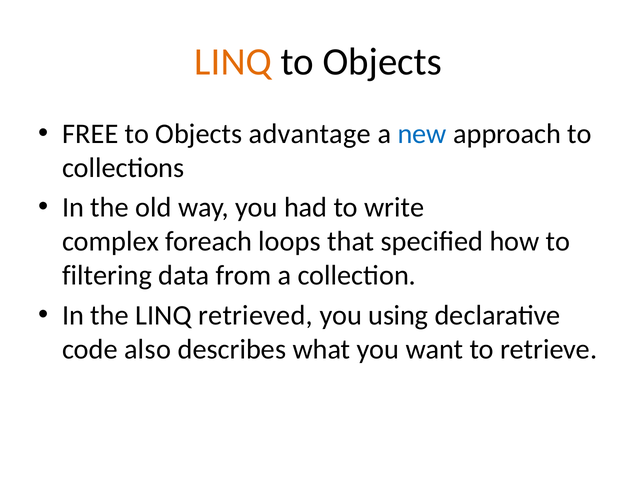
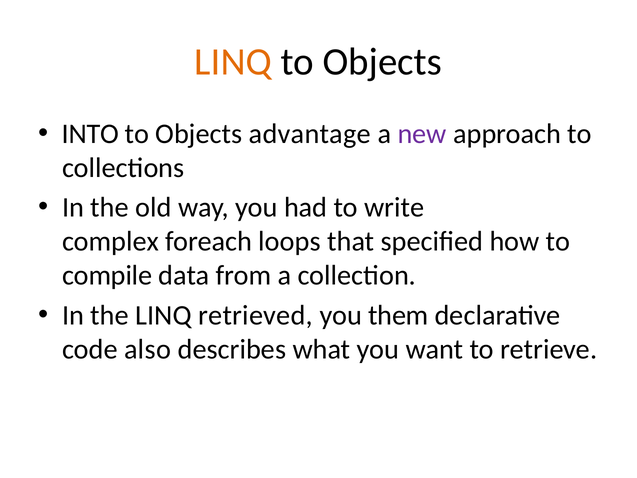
FREE: FREE -> INTO (90, 134)
new colour: blue -> purple (422, 134)
filtering: filtering -> compile (107, 275)
using: using -> them (398, 315)
